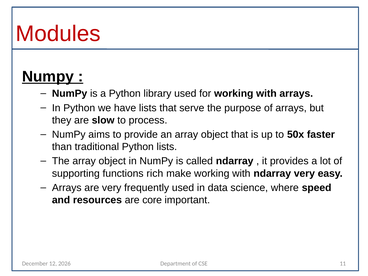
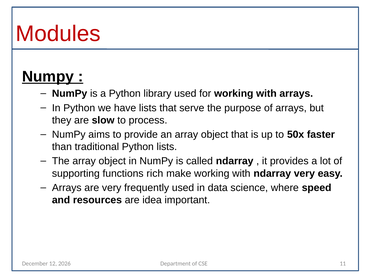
core: core -> idea (152, 200)
